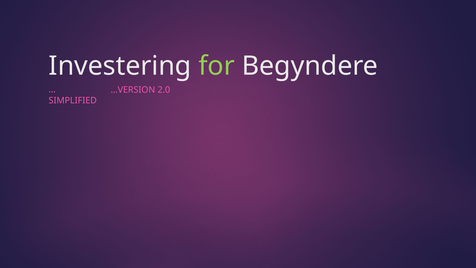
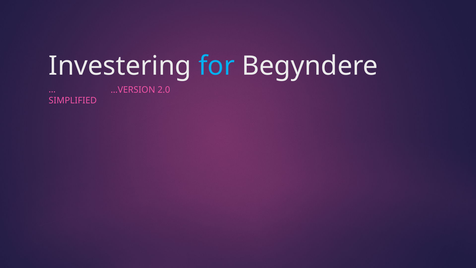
for colour: light green -> light blue (217, 66)
